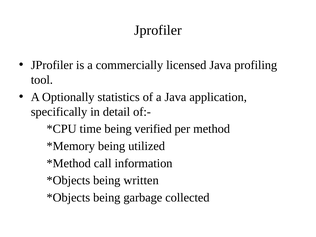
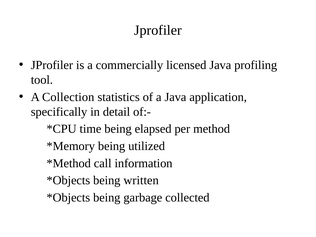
Optionally: Optionally -> Collection (68, 97)
verified: verified -> elapsed (153, 129)
